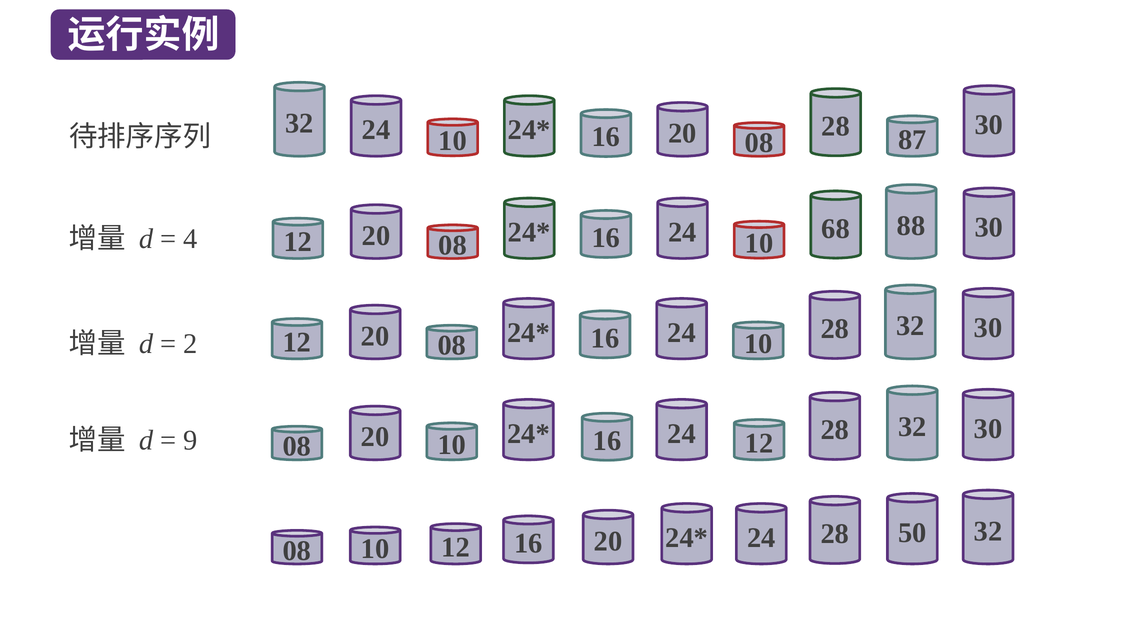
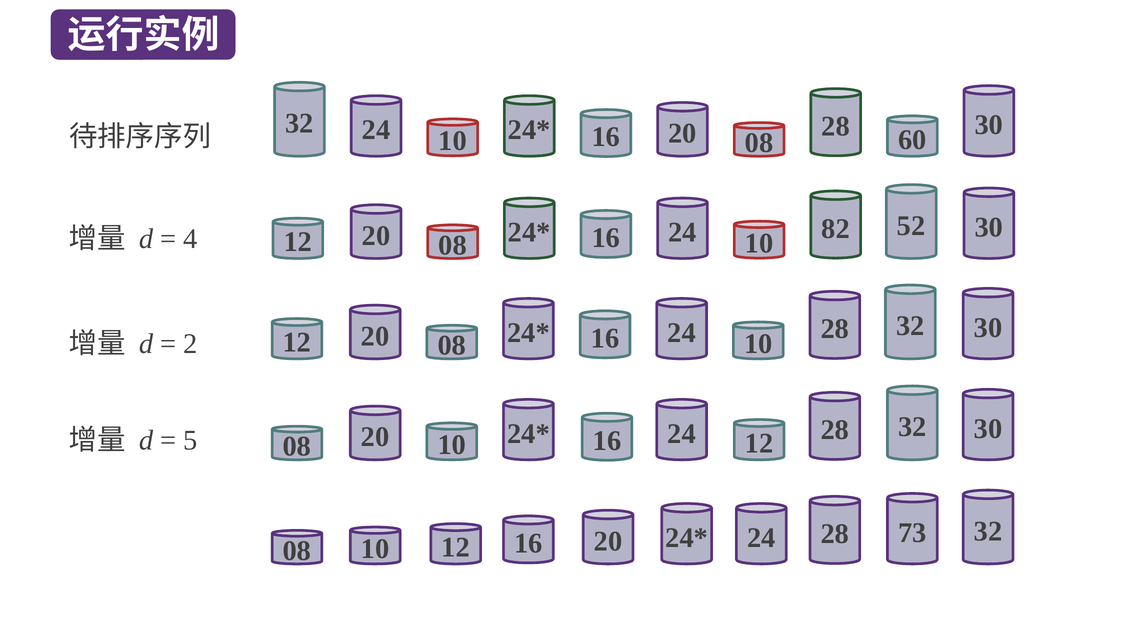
87: 87 -> 60 (912, 140)
68: 68 -> 82 (836, 229)
88: 88 -> 52 (911, 226)
9: 9 -> 5 (190, 440)
50: 50 -> 73 (912, 533)
